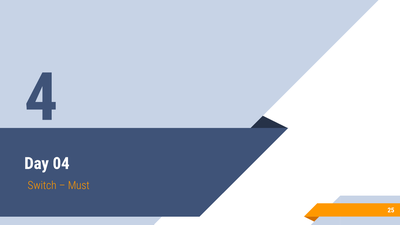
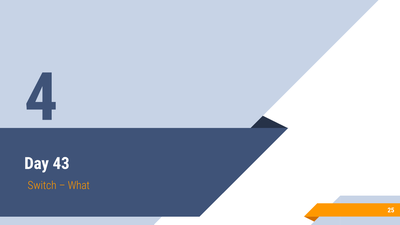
04: 04 -> 43 (61, 163)
Must: Must -> What (79, 185)
